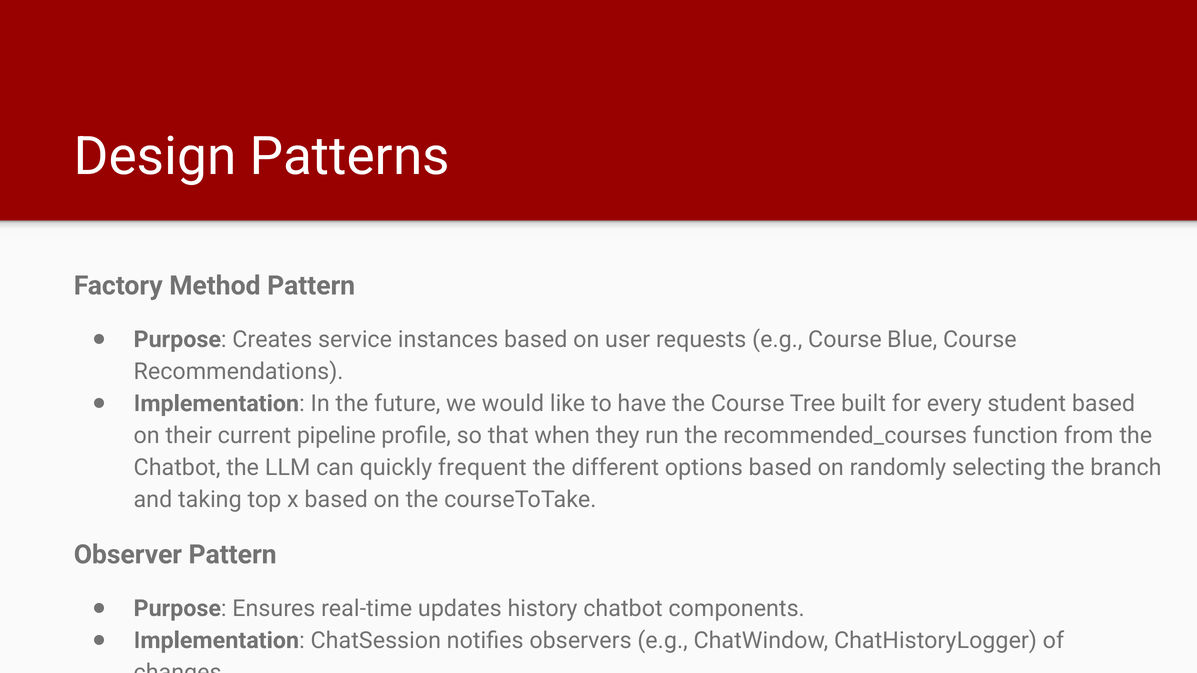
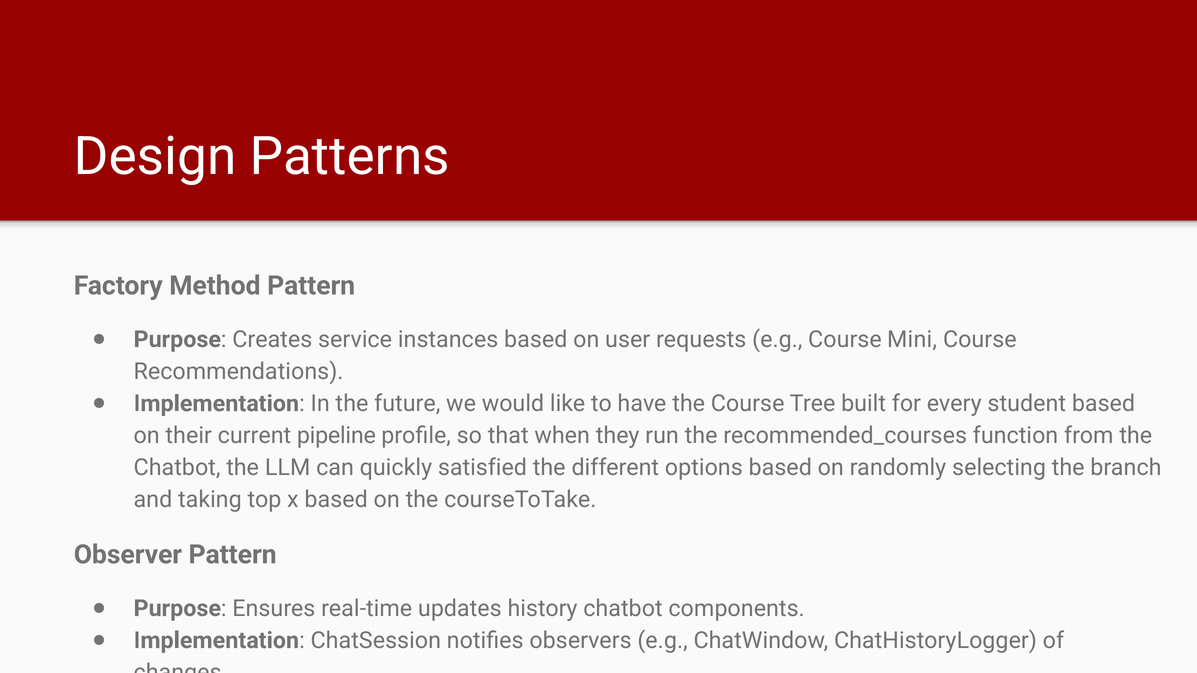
Blue: Blue -> Mini (912, 340)
frequent: frequent -> satisfied (482, 468)
